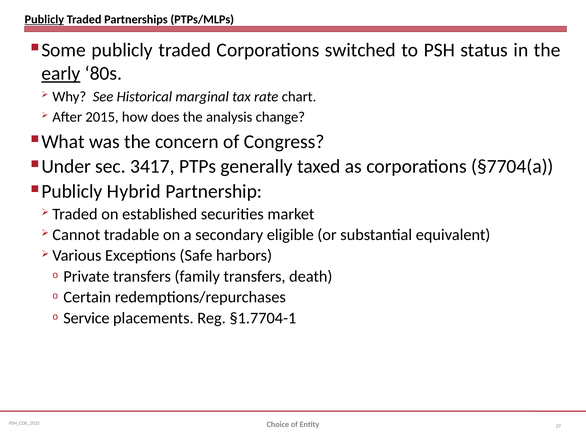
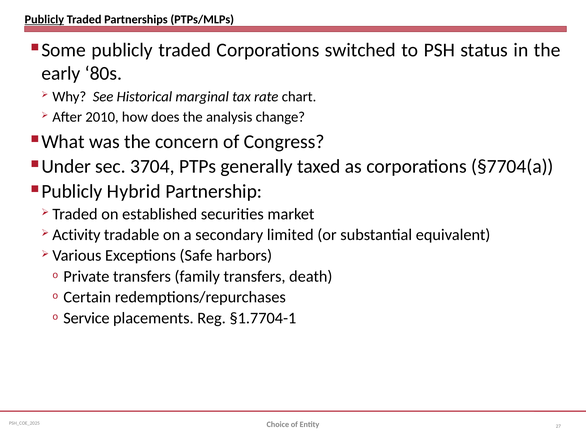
early underline: present -> none (61, 74)
2015: 2015 -> 2010 (102, 117)
3417: 3417 -> 3704 (152, 167)
Cannot: Cannot -> Activity (76, 235)
eligible: eligible -> limited (290, 235)
